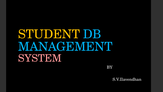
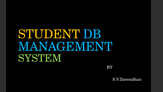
SYSTEM colour: pink -> light green (40, 58)
